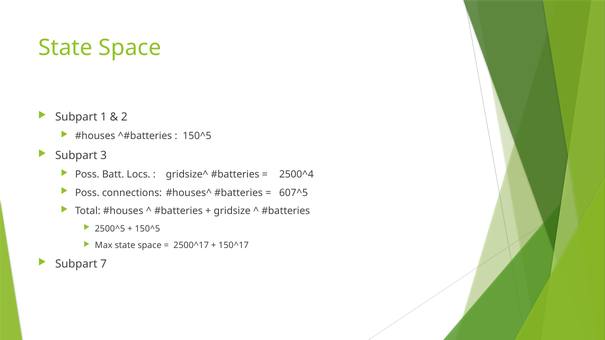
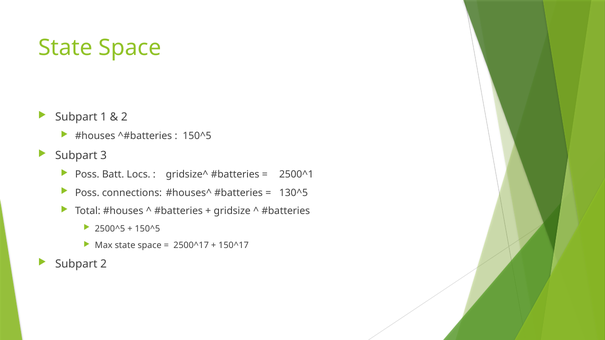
2500^4: 2500^4 -> 2500^1 (296, 174)
607^5: 607^5 -> 130^5 (294, 193)
Subpart 7: 7 -> 2 (104, 264)
